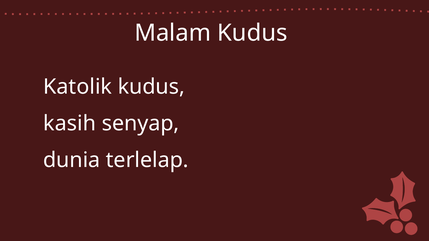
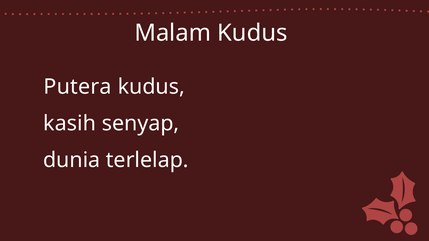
Katolik: Katolik -> Putera (78, 87)
